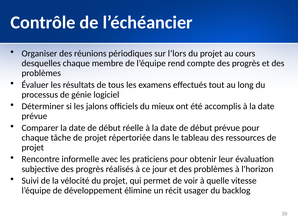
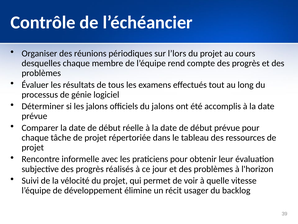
du mieux: mieux -> jalons (163, 106)
